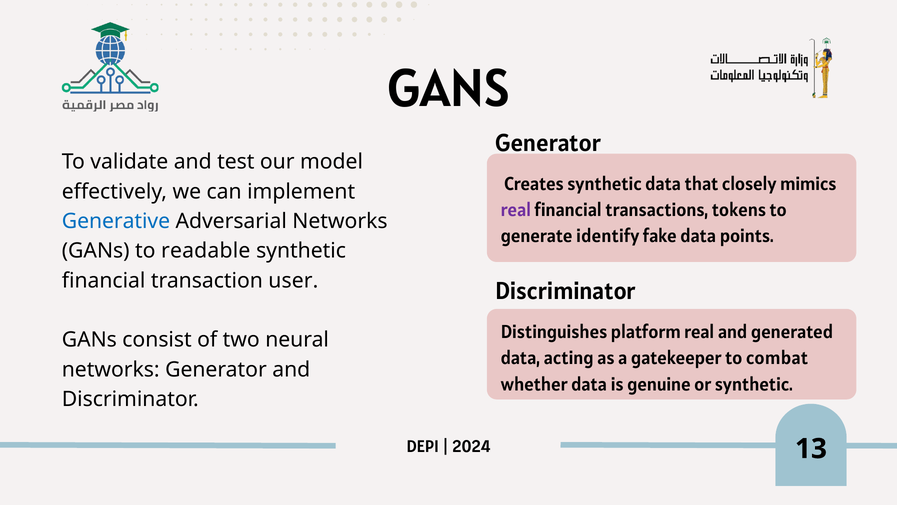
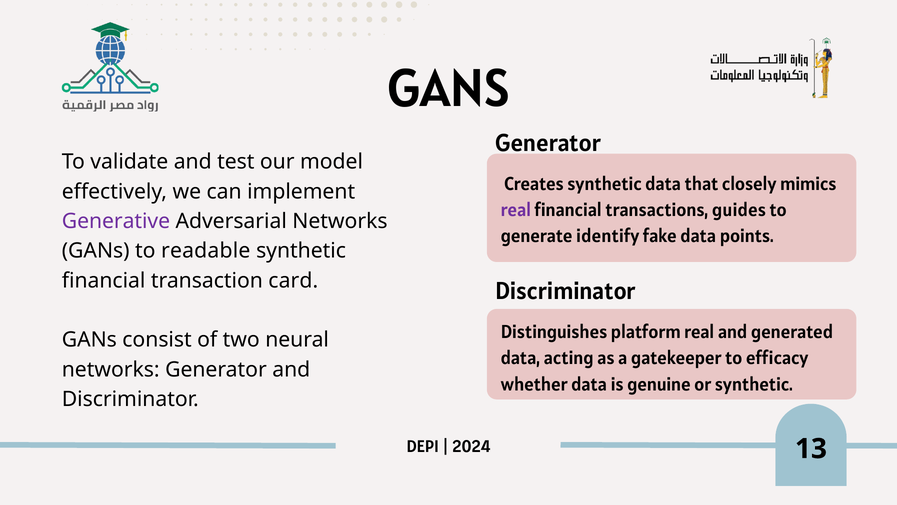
tokens: tokens -> guides (739, 210)
Generative colour: blue -> purple (116, 221)
user: user -> card (293, 280)
combat: combat -> efficacy (777, 358)
